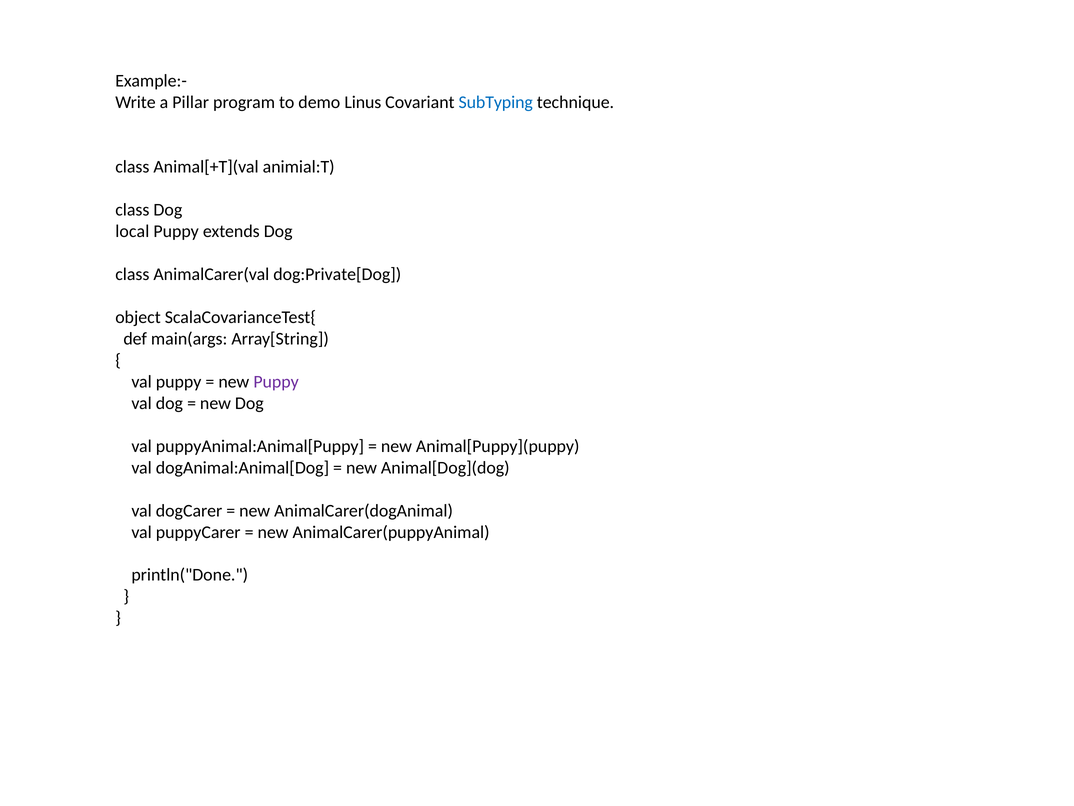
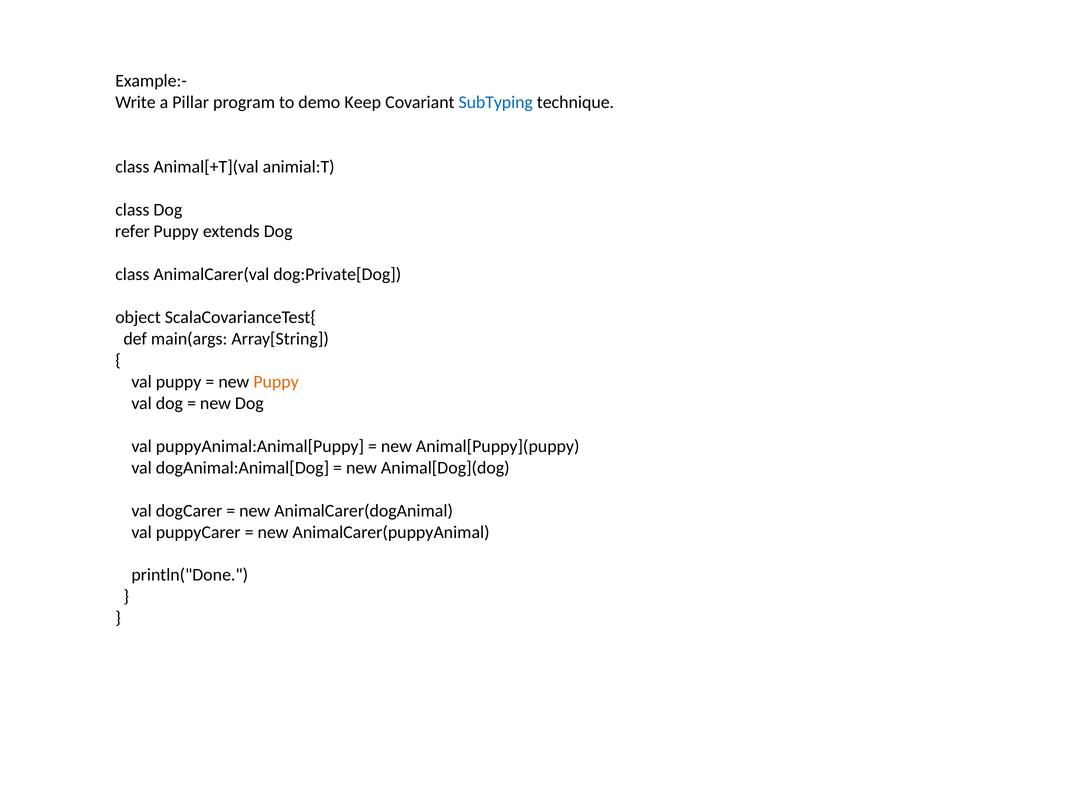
Linus: Linus -> Keep (363, 102)
local: local -> refer (132, 231)
Puppy colour: purple -> orange (276, 381)
